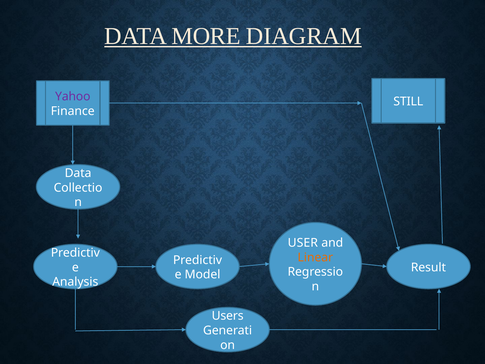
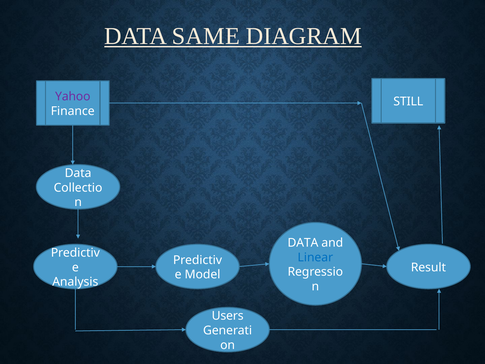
MORE: MORE -> SAME (206, 36)
USER: USER -> DATA (303, 243)
Linear colour: orange -> blue (315, 257)
